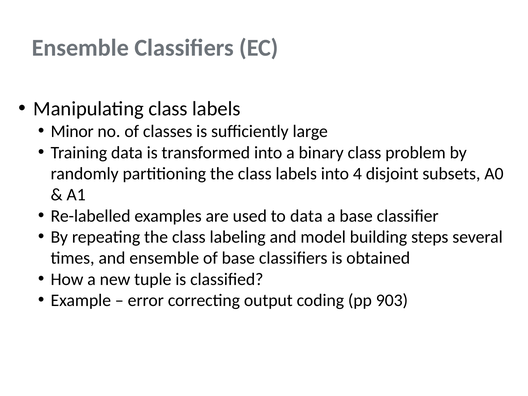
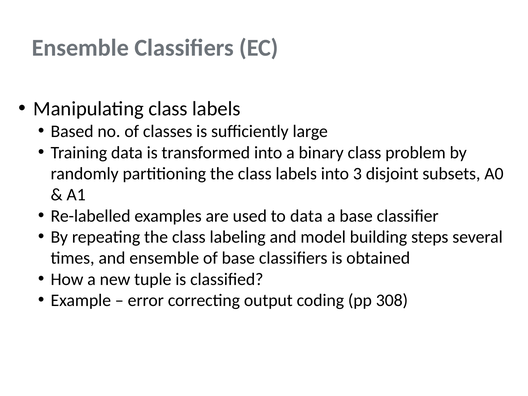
Minor: Minor -> Based (72, 131)
4: 4 -> 3 (357, 174)
903: 903 -> 308 (392, 300)
